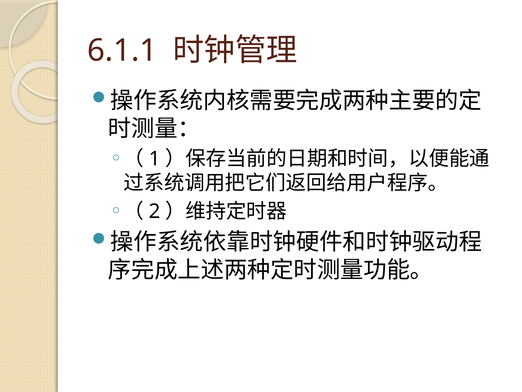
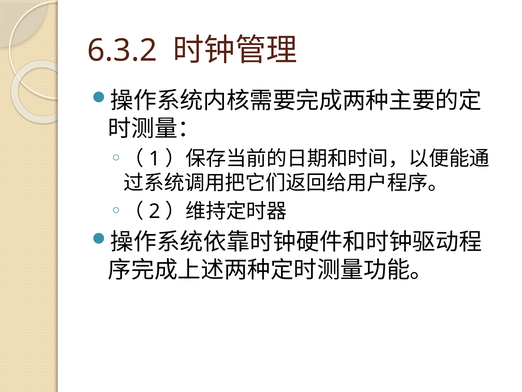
6.1.1: 6.1.1 -> 6.3.2 (122, 50)
